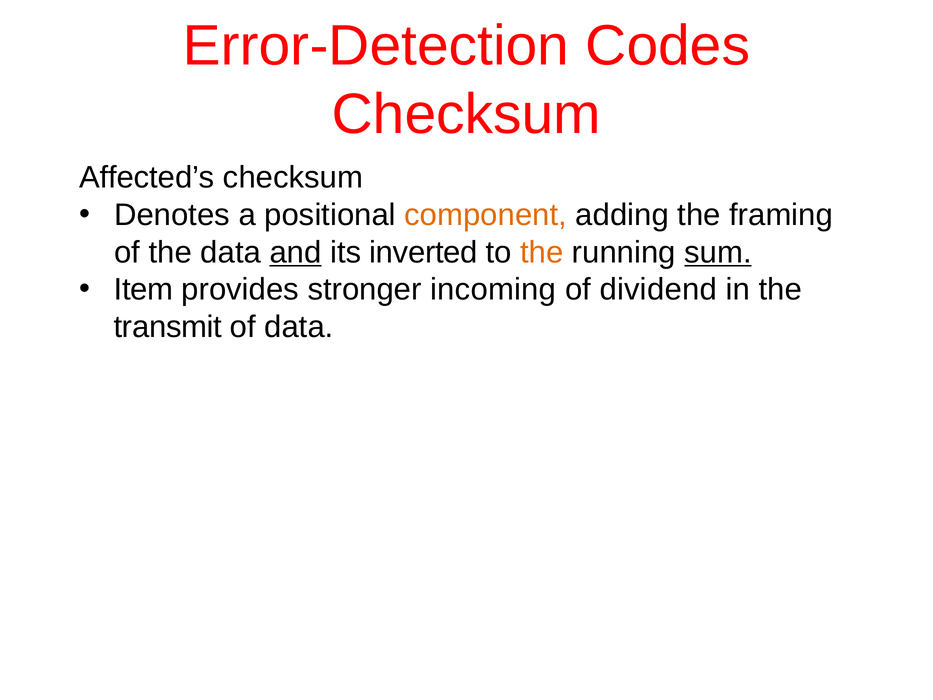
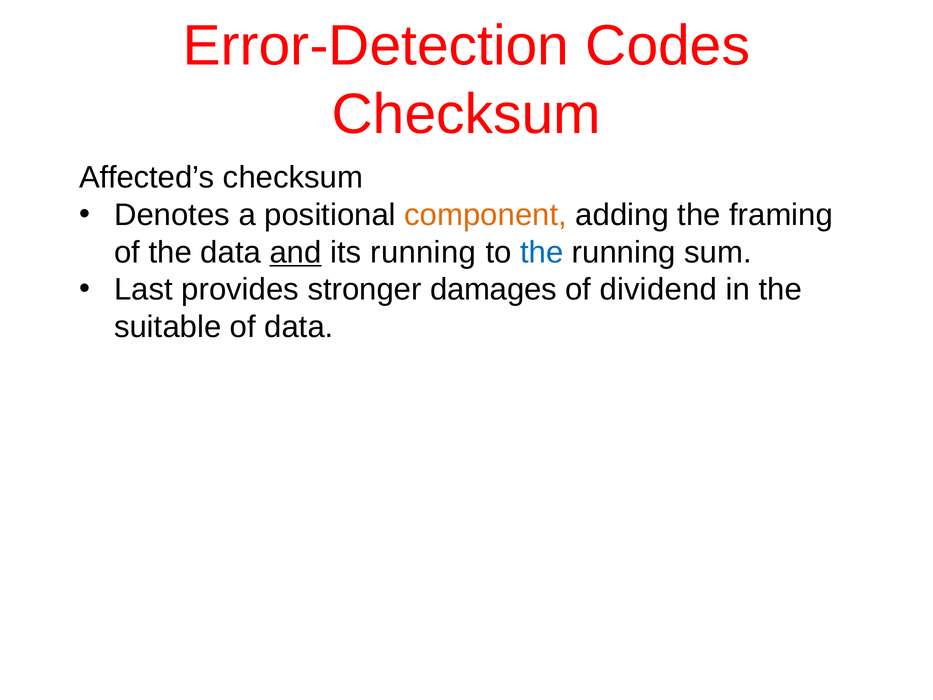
its inverted: inverted -> running (423, 252)
the colour: orange -> blue (542, 252)
sum underline: present -> none (718, 252)
Item: Item -> Last (143, 290)
incoming: incoming -> damages (493, 290)
transmit: transmit -> suitable (168, 327)
